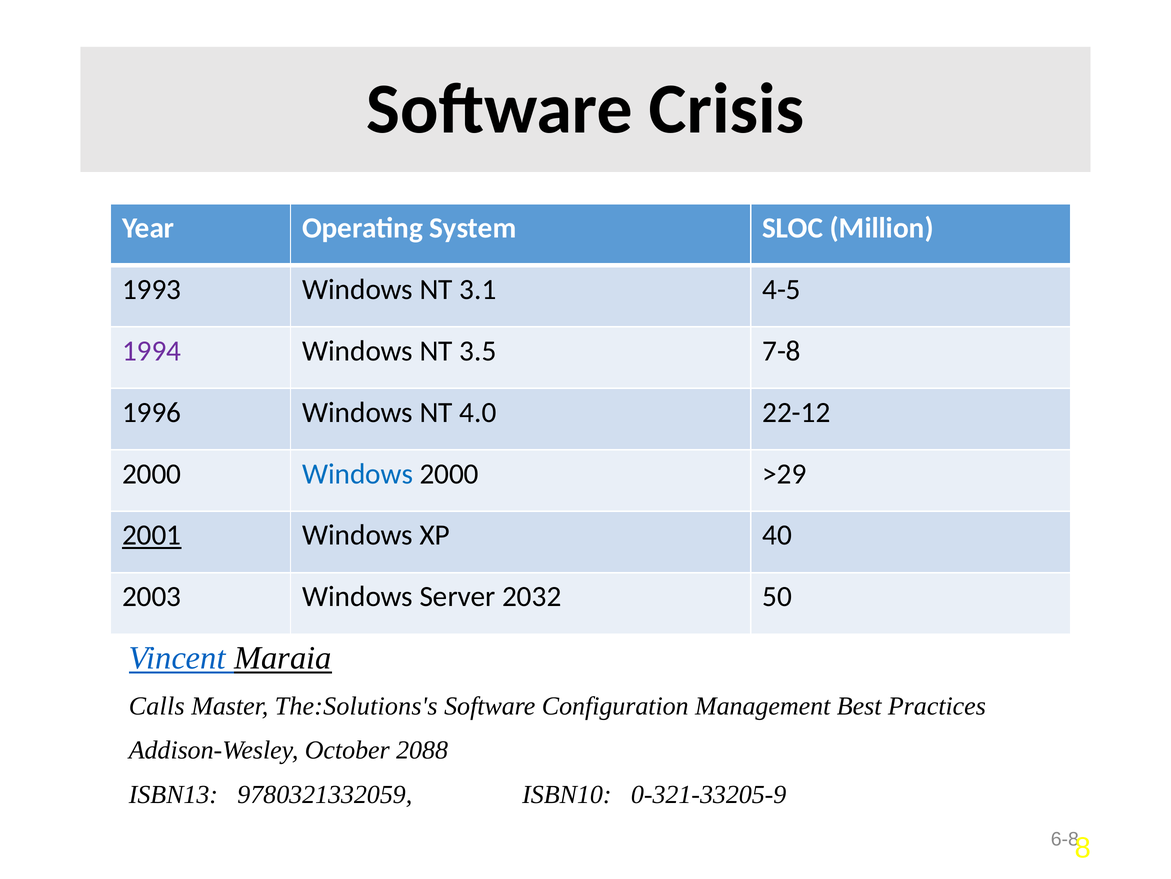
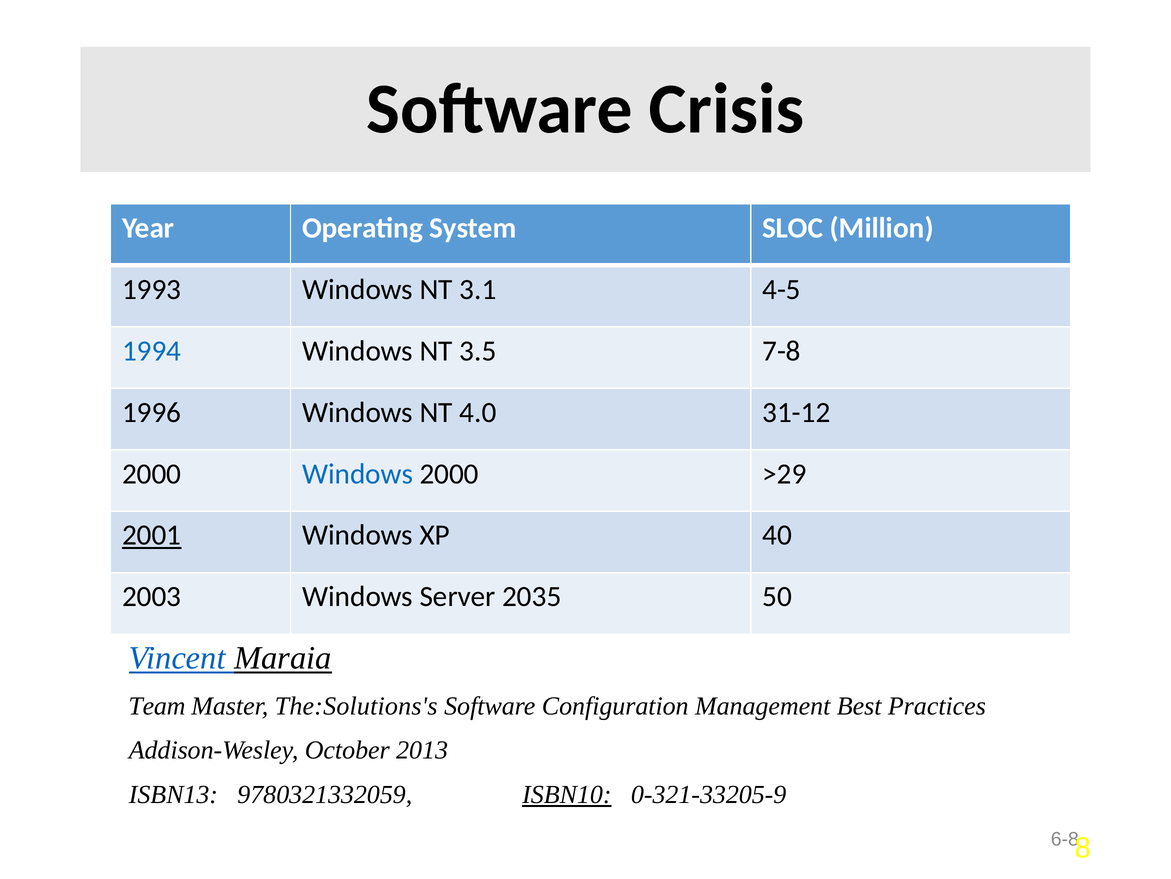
1994 colour: purple -> blue (152, 351)
22-12: 22-12 -> 31-12 (796, 412)
2032: 2032 -> 2035 (532, 596)
Calls: Calls -> Team (157, 705)
2088: 2088 -> 2013 (422, 750)
ISBN10 underline: none -> present (567, 794)
